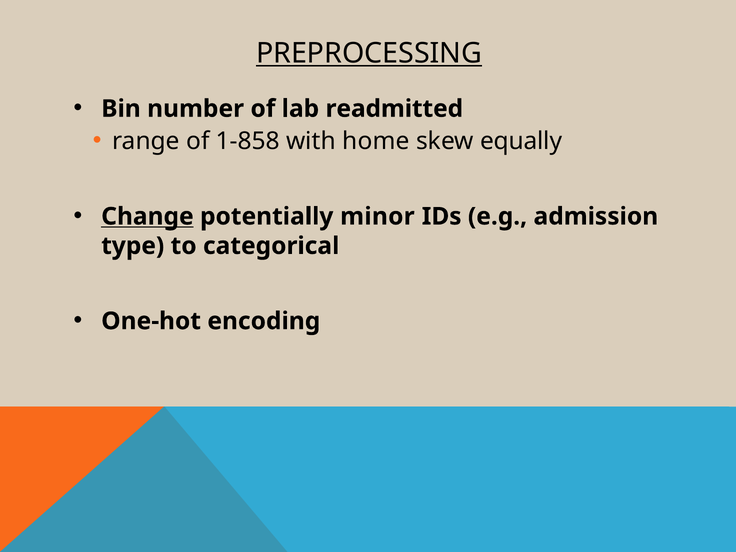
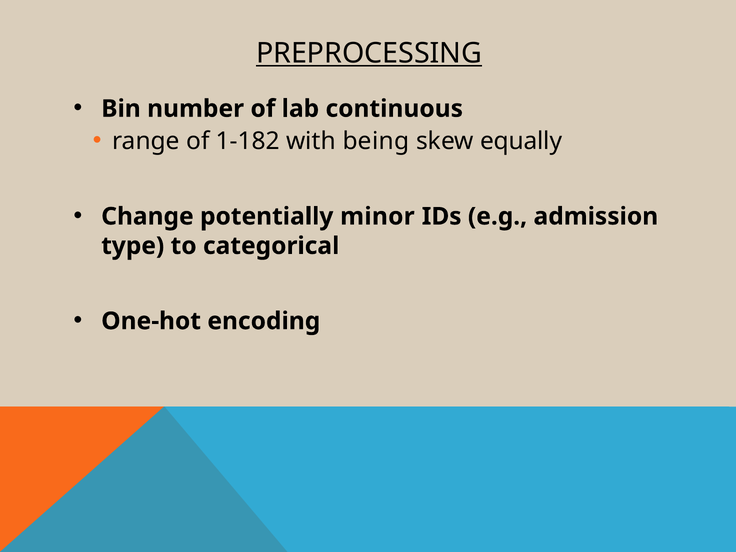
readmitted: readmitted -> continuous (394, 109)
1-858: 1-858 -> 1-182 (248, 141)
home: home -> being (376, 141)
Change underline: present -> none (147, 216)
